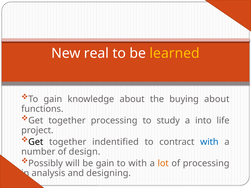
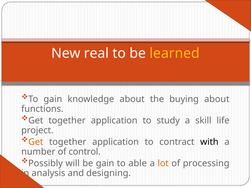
processing: processing -> application (114, 121)
into: into -> skill (203, 121)
Get colour: black -> orange (36, 142)
indentified: indentified -> application (116, 142)
with colour: blue -> black (209, 142)
design: design -> control (85, 152)
to with: with -> able (138, 163)
